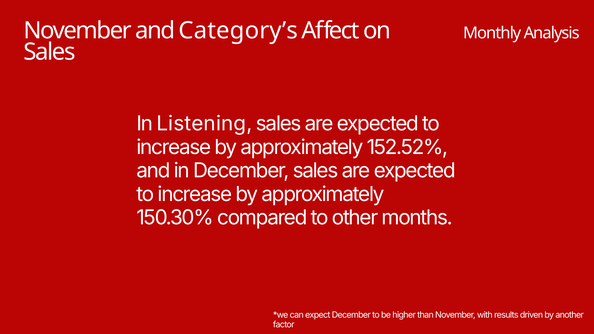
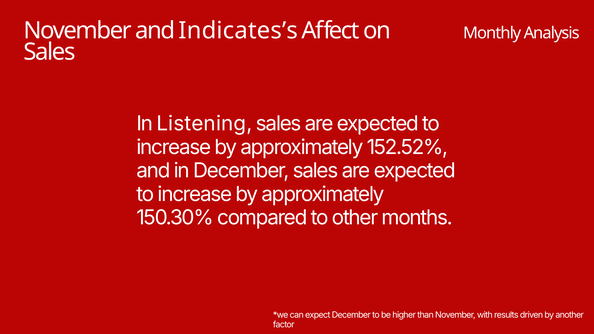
Category’s: Category’s -> Indicates’s (238, 31)
